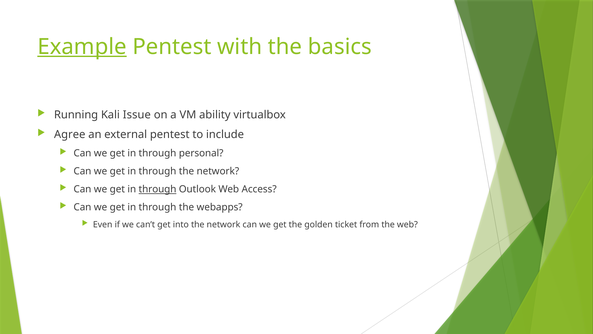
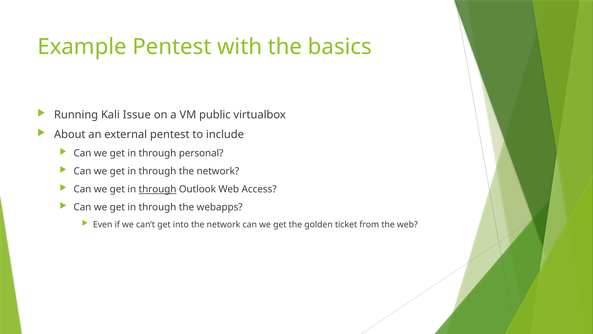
Example underline: present -> none (82, 47)
ability: ability -> public (215, 115)
Agree: Agree -> About (70, 134)
